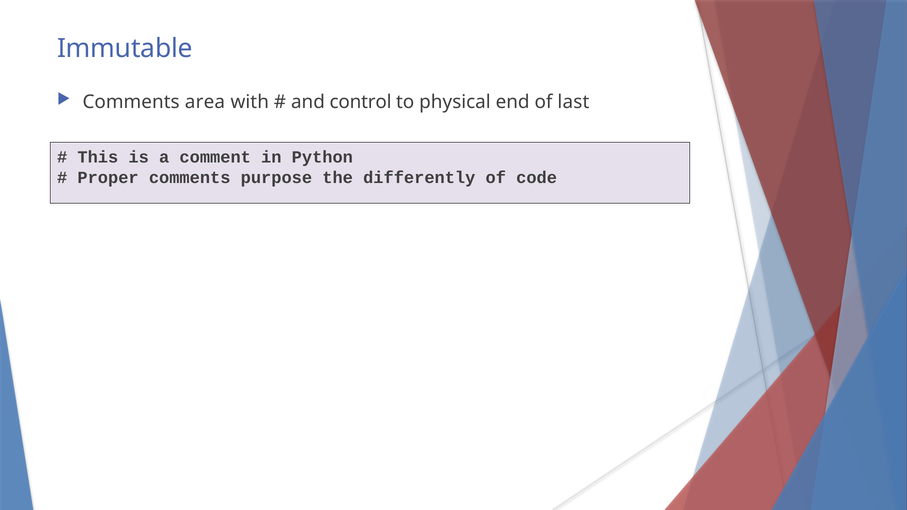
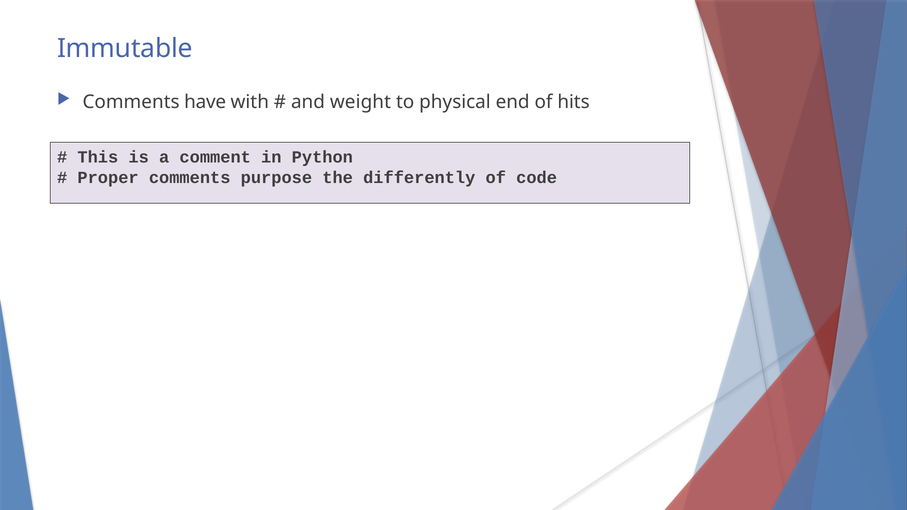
area: area -> have (205, 102)
control: control -> weight (360, 102)
last: last -> hits (574, 102)
